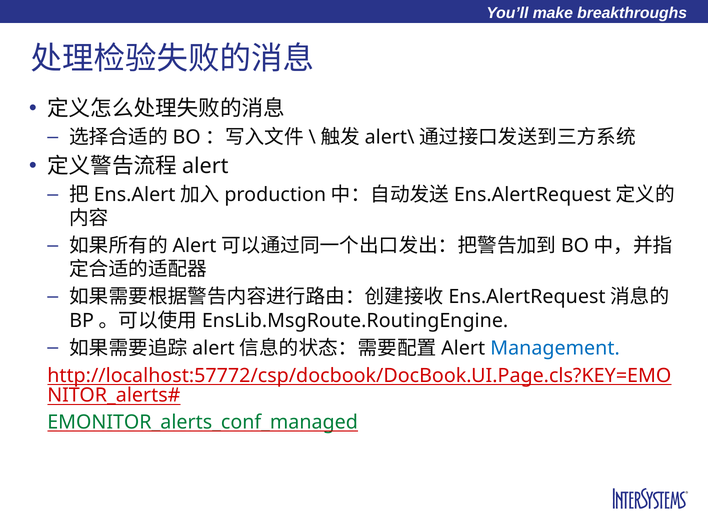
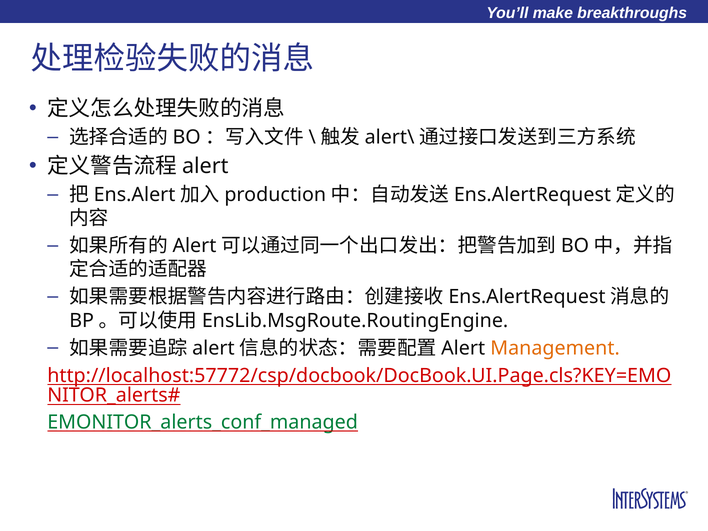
Management colour: blue -> orange (555, 348)
